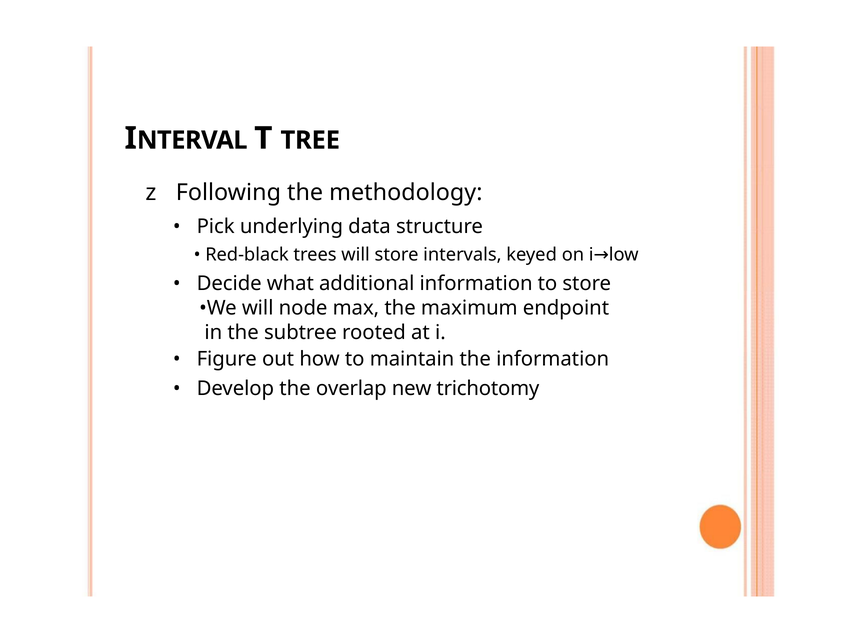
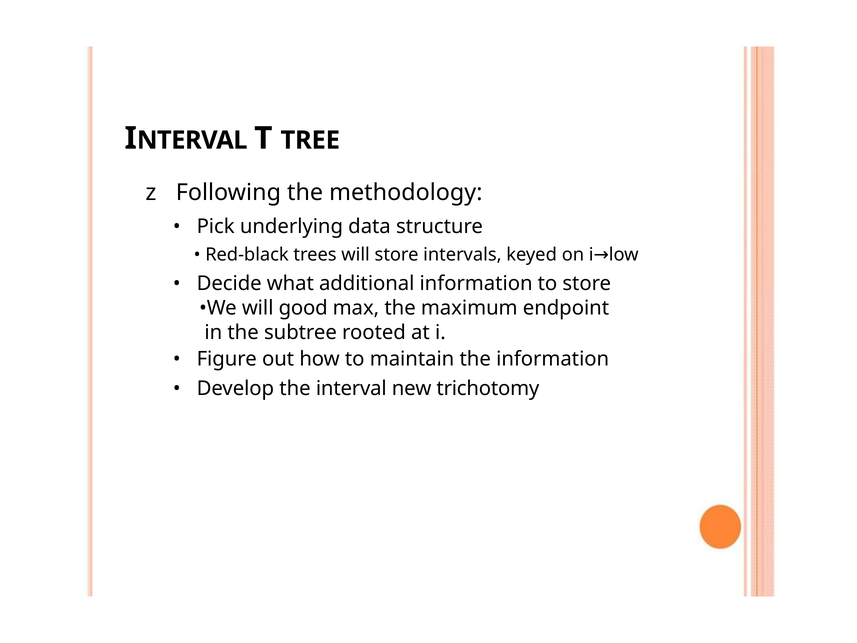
node: node -> good (303, 308)
overlap: overlap -> interval (351, 388)
